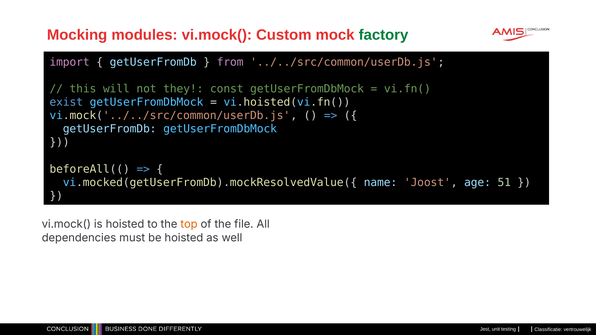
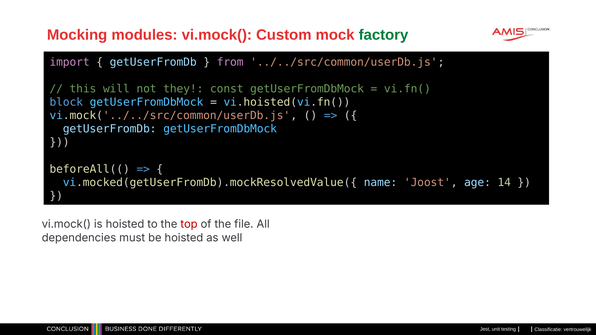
exist: exist -> block (66, 102)
51: 51 -> 14 (504, 183)
top colour: orange -> red (189, 224)
